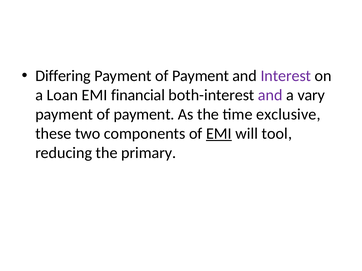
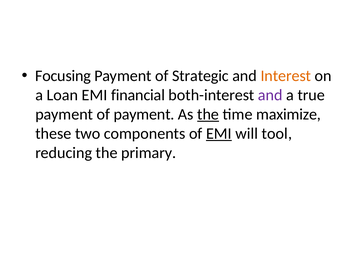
Differing: Differing -> Focusing (63, 76)
Payment: Payment -> Strategic (200, 76)
Interest colour: purple -> orange (286, 76)
vary: vary -> true (311, 95)
the underline: none -> present (208, 115)
exclusive: exclusive -> maximize (289, 115)
